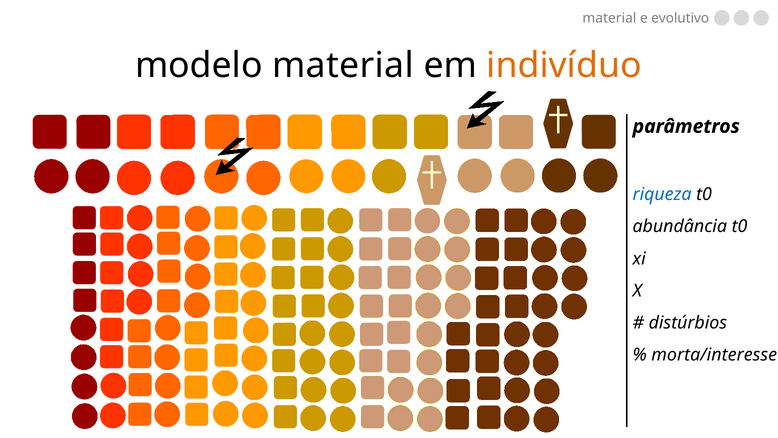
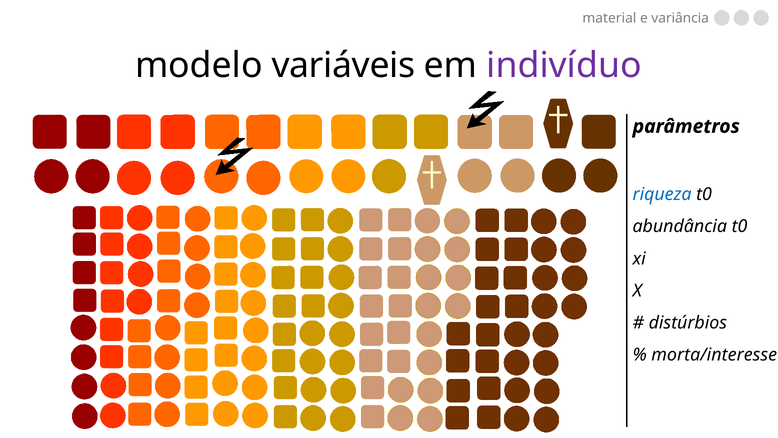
evolutivo: evolutivo -> variância (680, 18)
modelo material: material -> variáveis (343, 65)
indivíduo colour: orange -> purple (564, 65)
